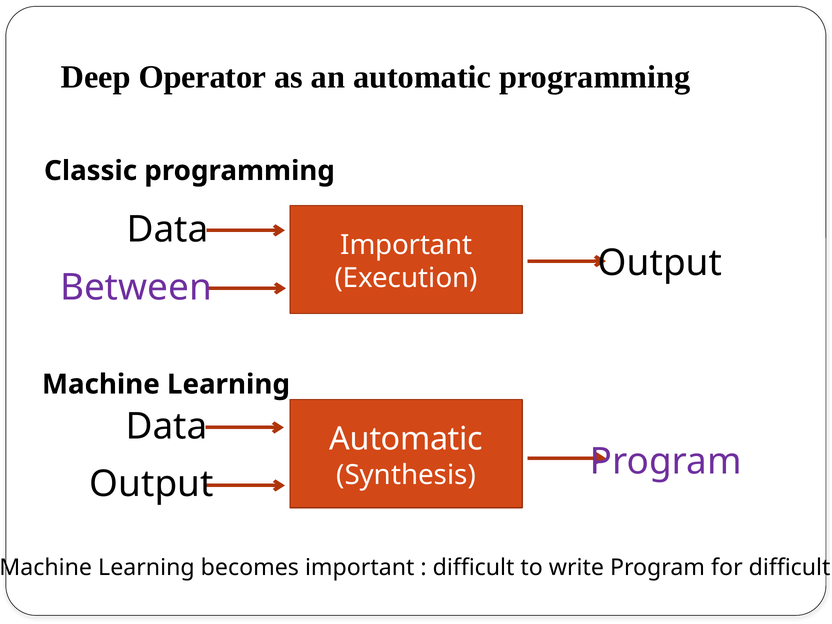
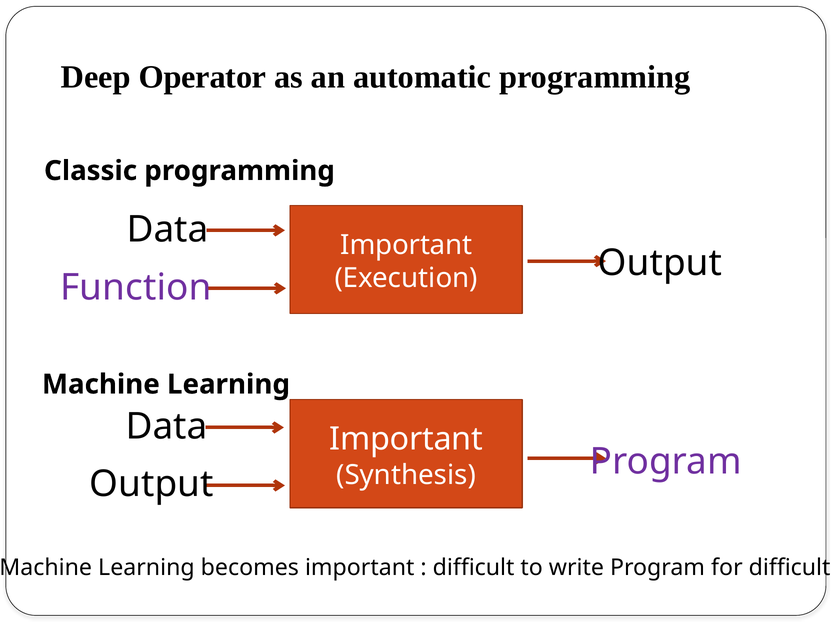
Between: Between -> Function (136, 288)
Automatic: Automatic -> Important (406, 439)
